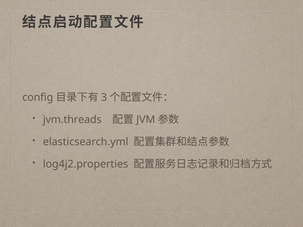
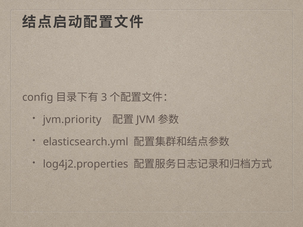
jvm.threads: jvm.threads -> jvm.priority (72, 120)
